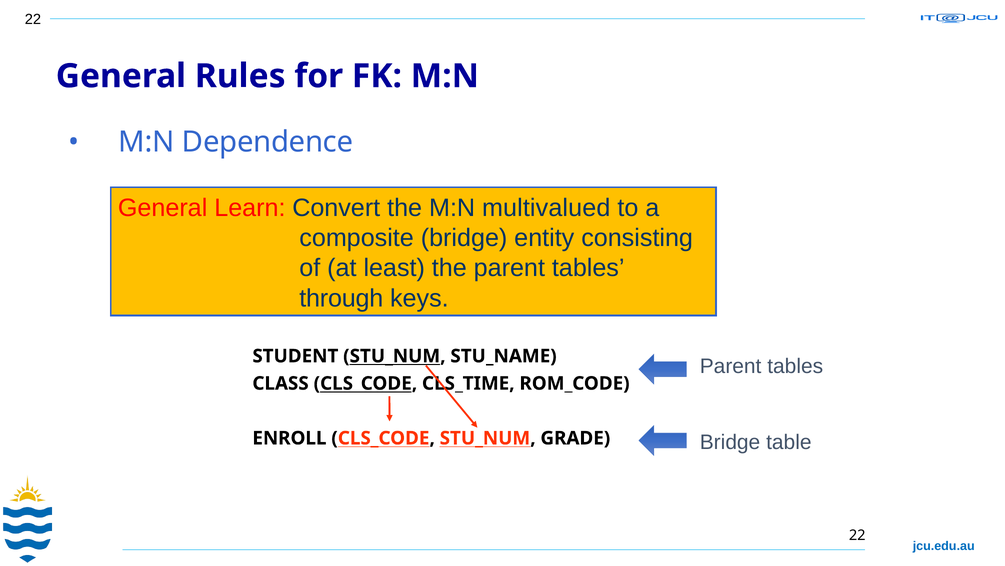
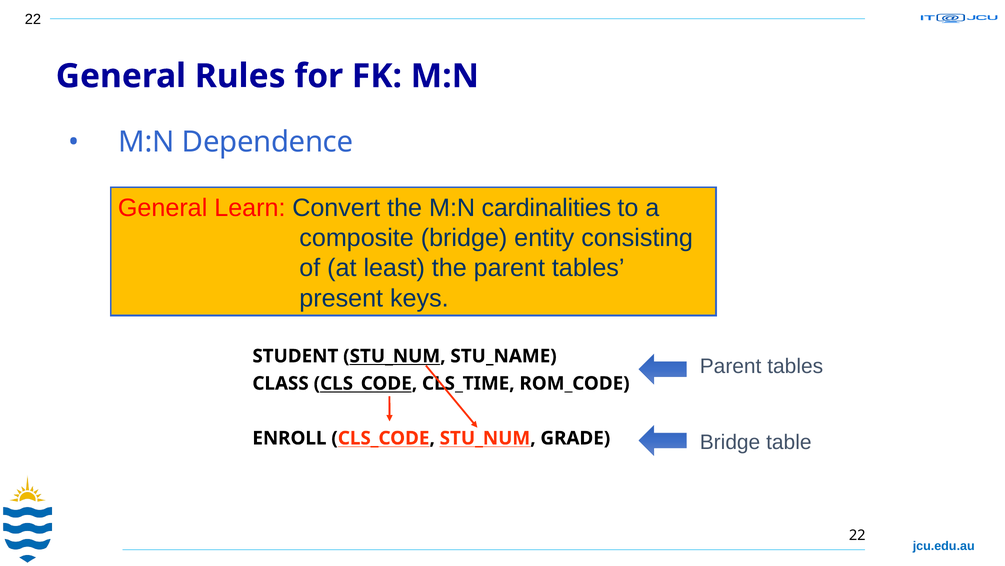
multivalued: multivalued -> cardinalities (546, 208)
through: through -> present (341, 298)
